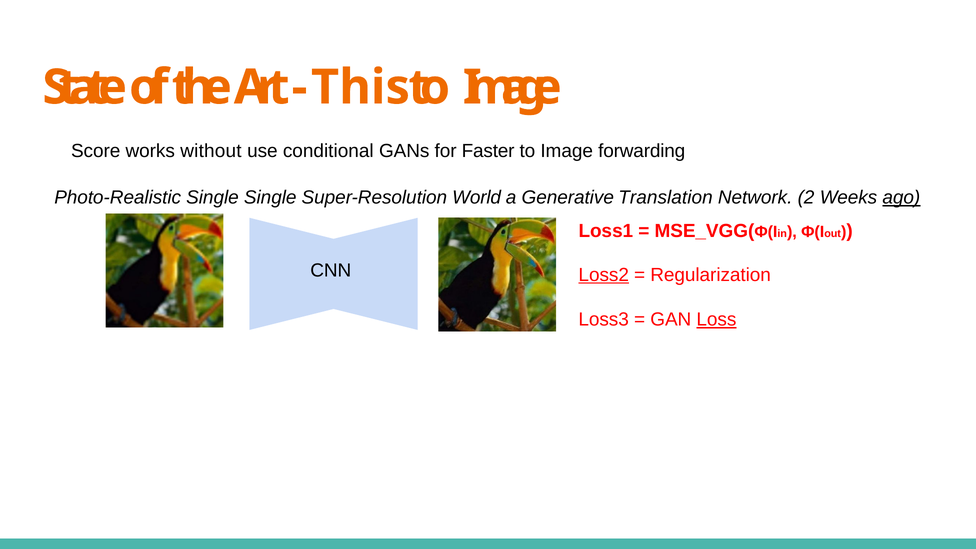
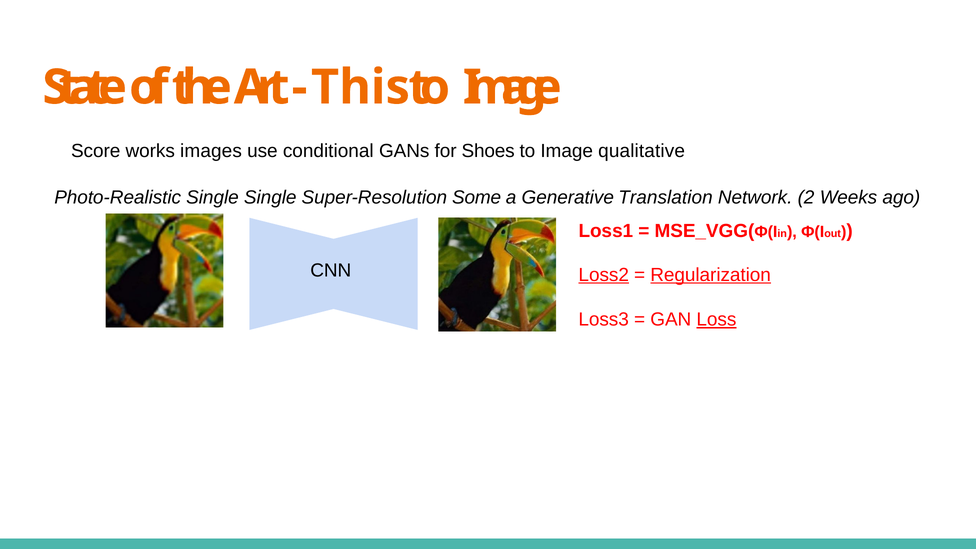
without: without -> images (211, 151)
Faster: Faster -> Shoes (488, 151)
forwarding: forwarding -> qualitative (642, 151)
World: World -> Some (477, 198)
ago underline: present -> none (901, 198)
Regularization underline: none -> present (711, 275)
